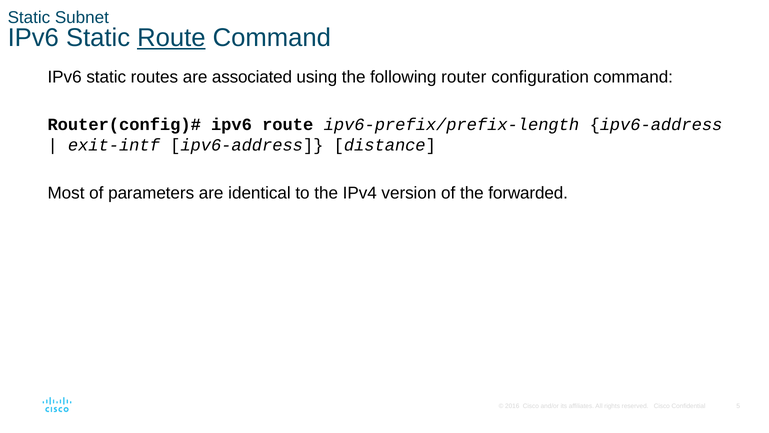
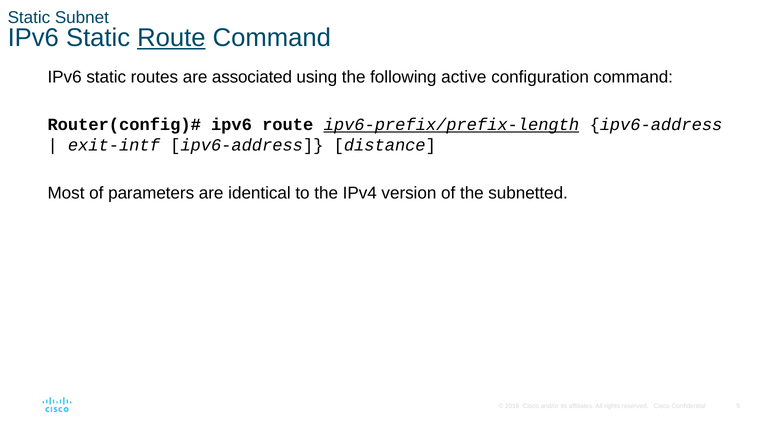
router: router -> active (464, 77)
ipv6-prefix/prefix-length underline: none -> present (451, 125)
forwarded: forwarded -> subnetted (528, 193)
